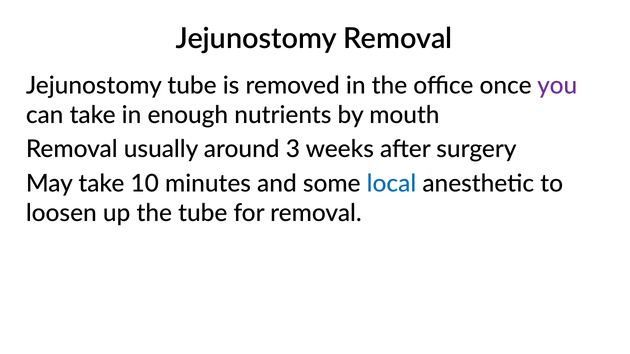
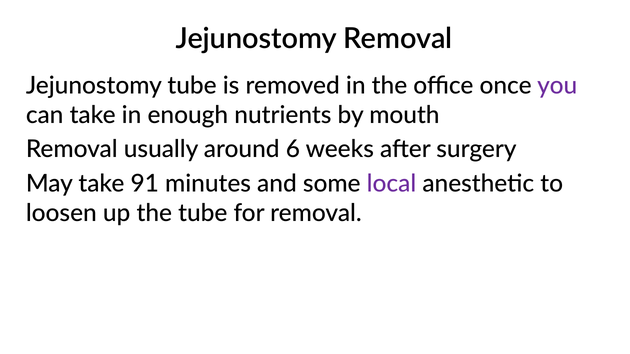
3: 3 -> 6 (293, 149)
10: 10 -> 91 (145, 184)
local colour: blue -> purple (391, 184)
